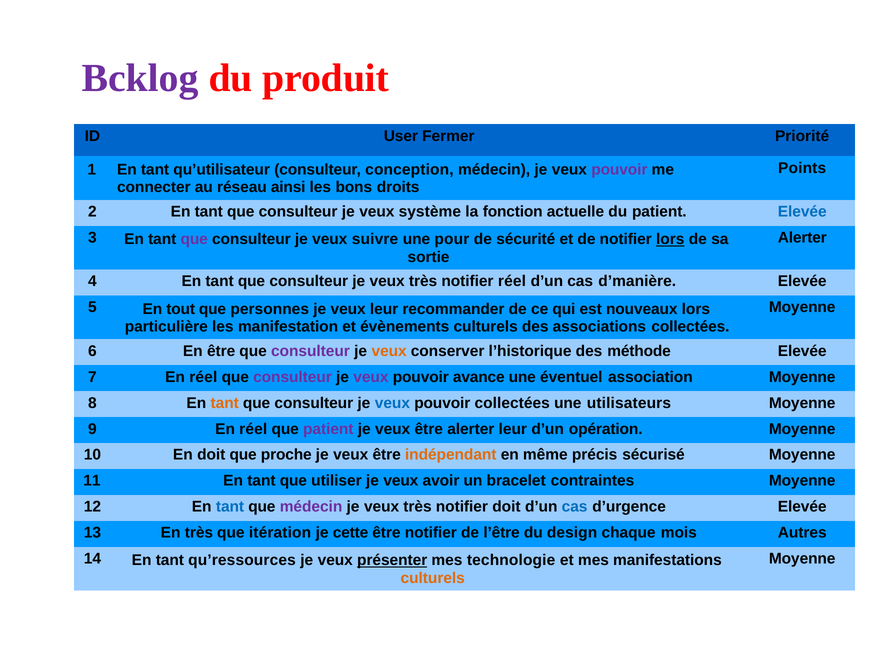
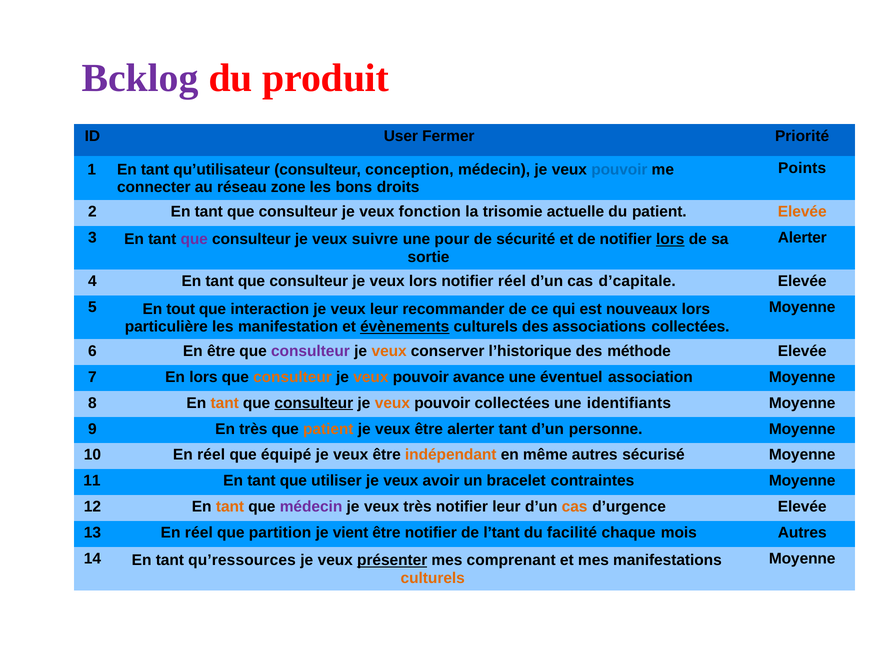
pouvoir colour: purple -> blue (619, 170)
ainsi: ainsi -> zone (288, 187)
système: système -> fonction (430, 212)
fonction: fonction -> trisomie (513, 212)
Elevée colour: blue -> orange (802, 212)
consulteur je veux très: très -> lors (423, 281)
d’manière: d’manière -> d’capitale (637, 281)
personnes: personnes -> interaction (270, 309)
évènements underline: none -> present (405, 327)
7 En réel: réel -> lors (203, 377)
consulteur colour: purple -> orange (292, 377)
veux colour: purple -> orange (371, 377)
consulteur underline: none -> present (314, 403)
veux colour: blue -> orange (392, 403)
utilisateurs: utilisateurs -> identifiants (629, 403)
9 En réel: réel -> très (253, 429)
patient colour: purple -> orange (328, 429)
alerter leur: leur -> tant (513, 429)
opération: opération -> personne (606, 429)
10 En doit: doit -> réel (211, 455)
proche: proche -> équipé (286, 455)
même précis: précis -> autres (595, 455)
tant colour: blue -> orange (230, 507)
notifier doit: doit -> leur (506, 507)
cas colour: blue -> orange (575, 507)
13 En très: très -> réel (199, 533)
itération: itération -> partition (280, 533)
cette: cette -> vient (351, 533)
l’être: l’être -> l’tant (502, 533)
design: design -> facilité (572, 533)
technologie: technologie -> comprenant (511, 560)
